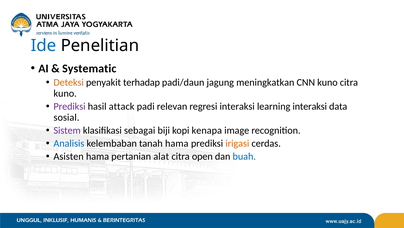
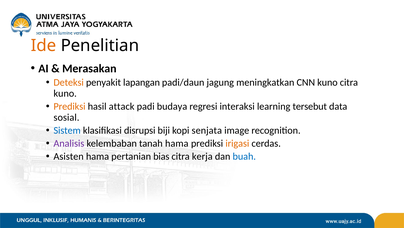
Ide colour: blue -> orange (44, 46)
Systematic: Systematic -> Merasakan (89, 68)
terhadap: terhadap -> lapangan (142, 82)
Prediksi colour: purple -> orange (70, 106)
relevan: relevan -> budaya (172, 106)
learning interaksi: interaksi -> tersebut (310, 106)
Sistem colour: purple -> blue (67, 130)
sebagai: sebagai -> disrupsi (140, 130)
kenapa: kenapa -> senjata (207, 130)
Analisis colour: blue -> purple (69, 143)
alat: alat -> bias (161, 156)
open: open -> kerja (202, 156)
